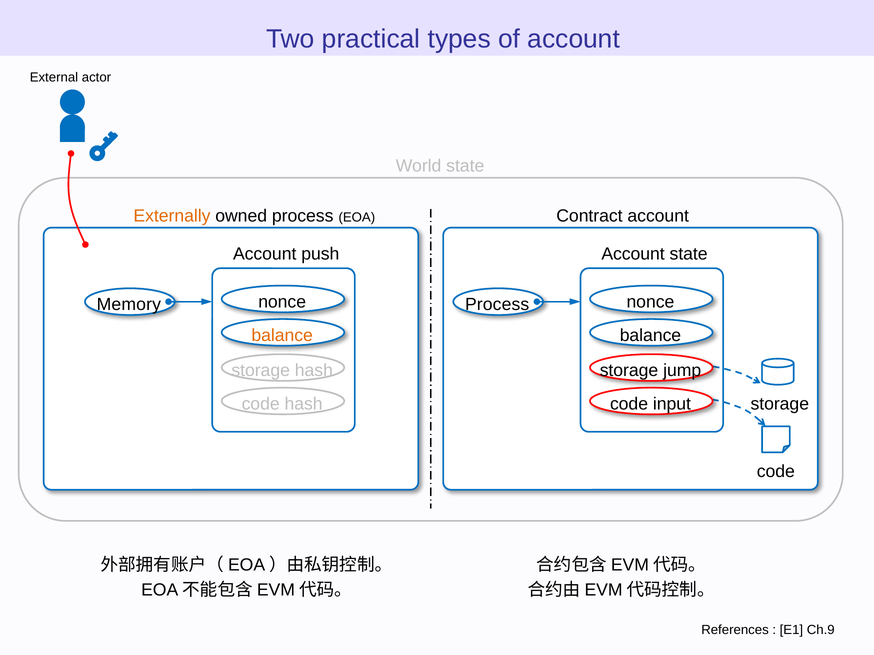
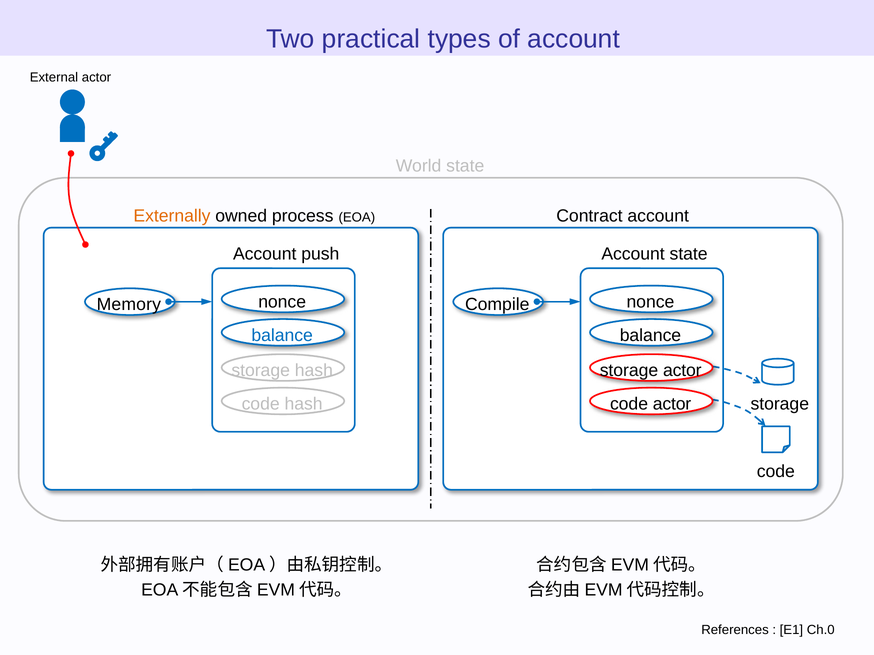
Process: Process -> Compile (497, 305)
balance colour: orange -> blue (282, 336)
storage jump: jump -> actor (682, 371)
code input: input -> actor (672, 404)
Ch.9: Ch.9 -> Ch.0 (821, 630)
